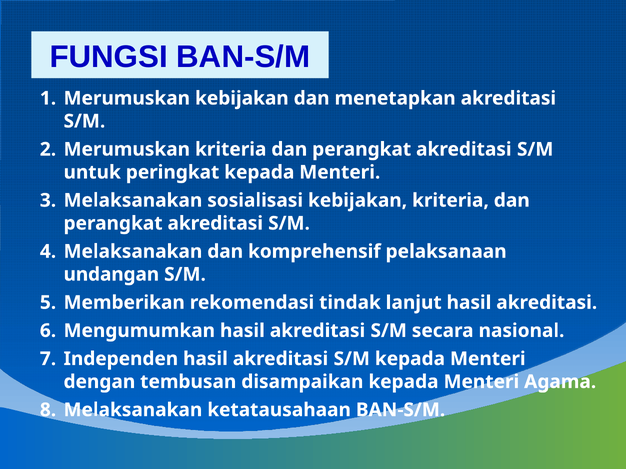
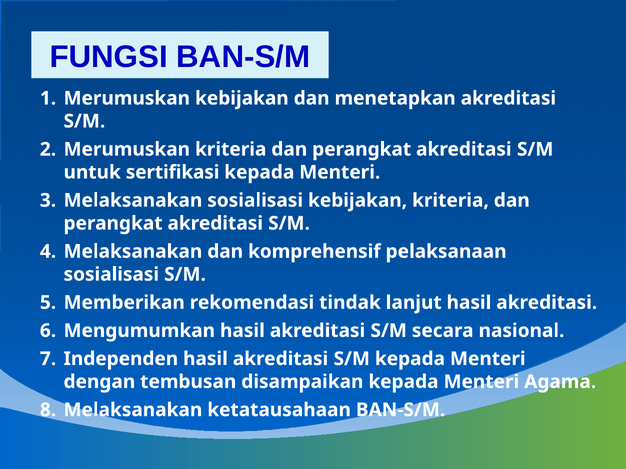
peringkat: peringkat -> sertifikasi (173, 172)
undangan: undangan -> sosialisasi (111, 275)
